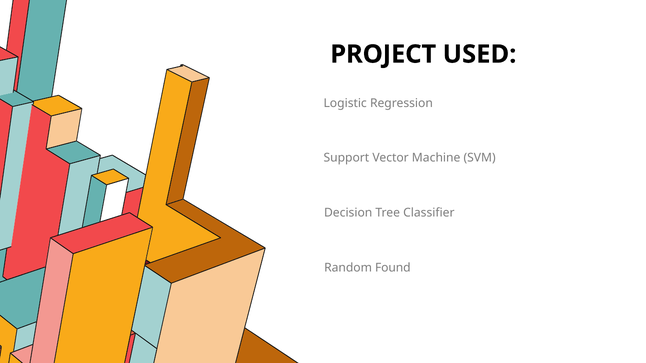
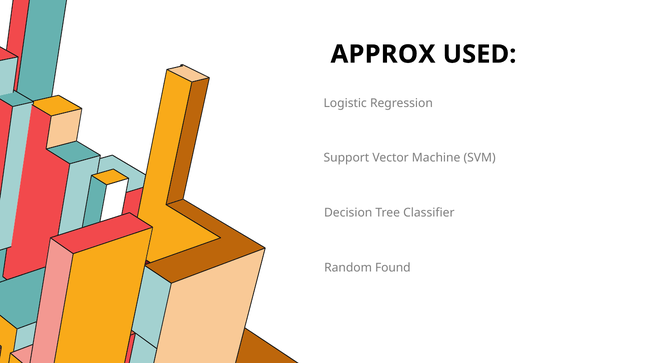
PROJECT: PROJECT -> APPROX (383, 54)
